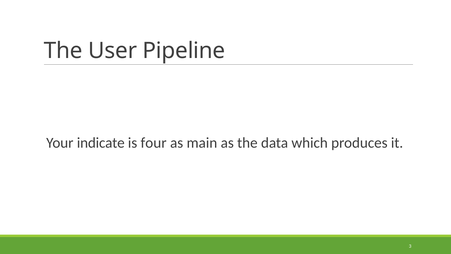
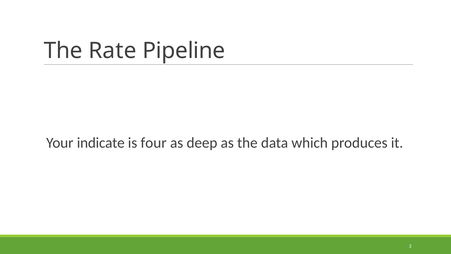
User: User -> Rate (113, 51)
main: main -> deep (202, 143)
